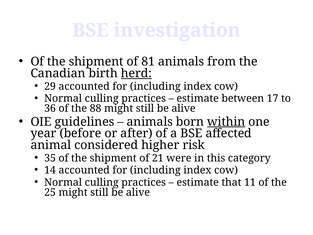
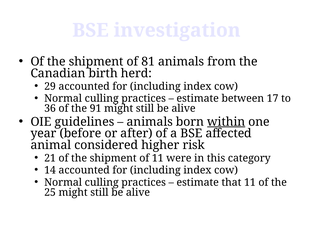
herd underline: present -> none (136, 73)
88: 88 -> 91 (96, 108)
35: 35 -> 21 (50, 158)
of 21: 21 -> 11 (158, 158)
